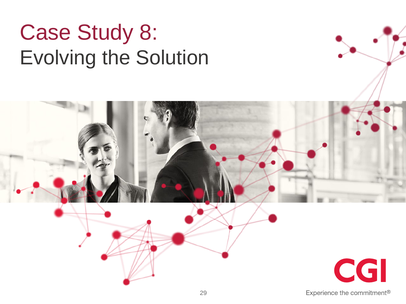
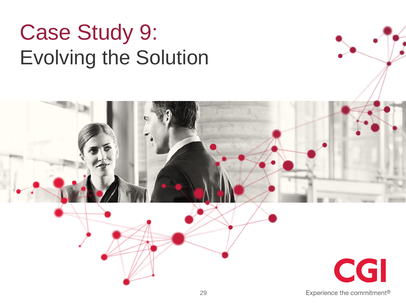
8: 8 -> 9 (149, 33)
